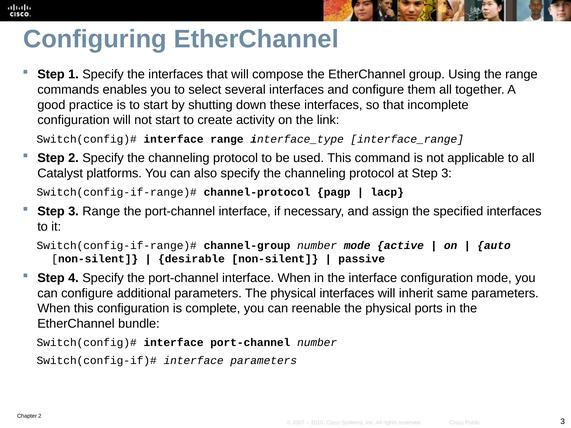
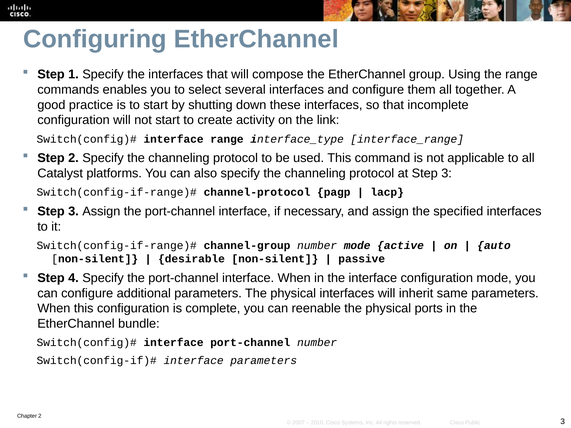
3 Range: Range -> Assign (101, 212)
